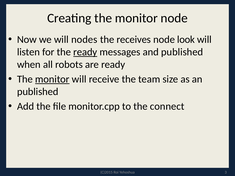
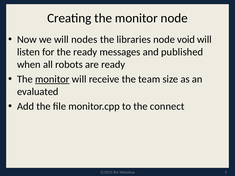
receives: receives -> libraries (134, 40)
look: look -> void (186, 40)
ready underline: present -> none (85, 52)
published: published -> evaluated (38, 92)
